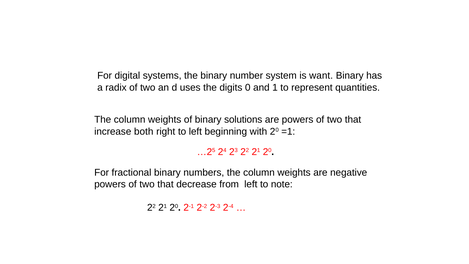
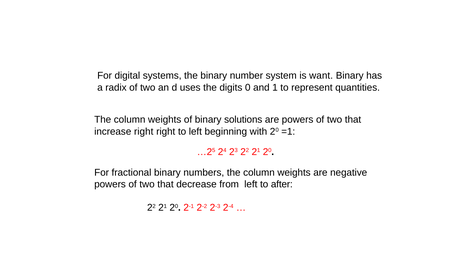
increase both: both -> right (144, 131)
note: note -> after (282, 184)
